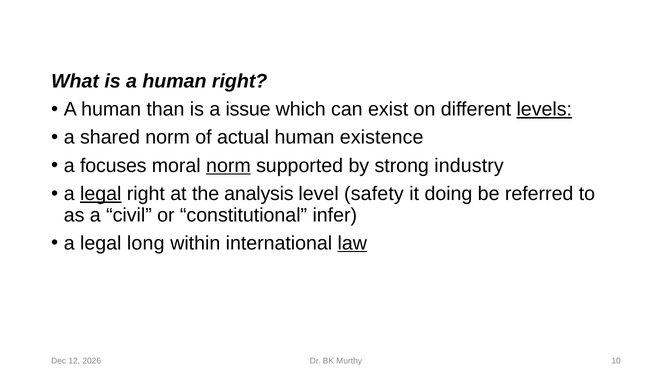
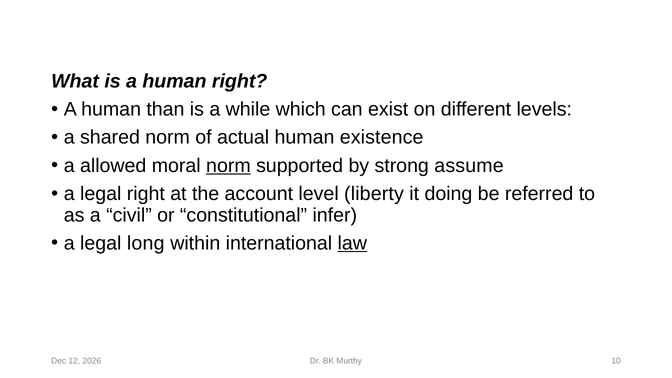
issue: issue -> while (248, 109)
levels underline: present -> none (544, 109)
focuses: focuses -> allowed (113, 166)
industry: industry -> assume (469, 166)
legal underline: present -> none (101, 194)
analysis: analysis -> account (259, 194)
safety: safety -> liberty (374, 194)
